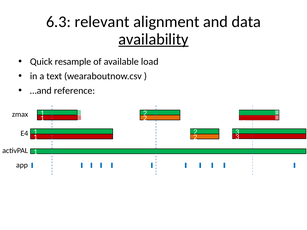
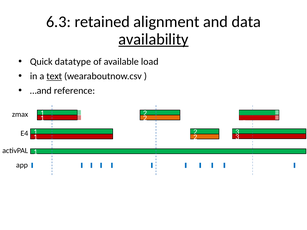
relevant: relevant -> retained (102, 22)
resample: resample -> datatype (73, 62)
text underline: none -> present (54, 76)
